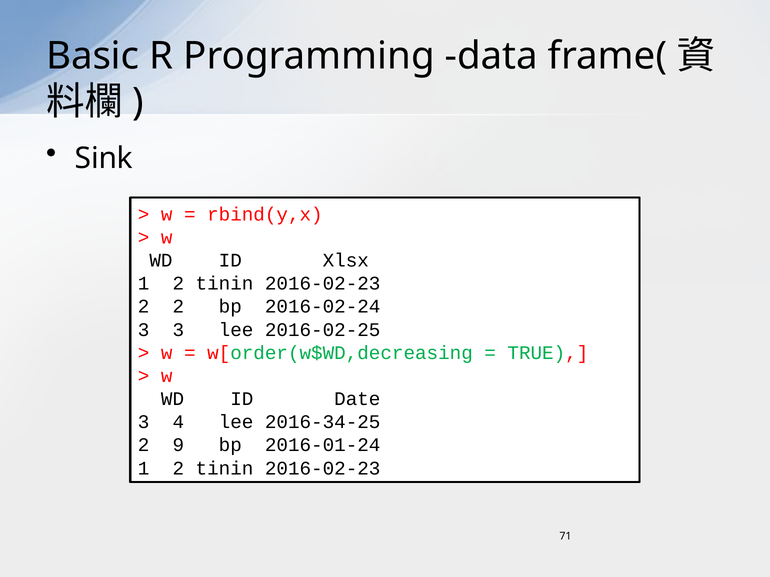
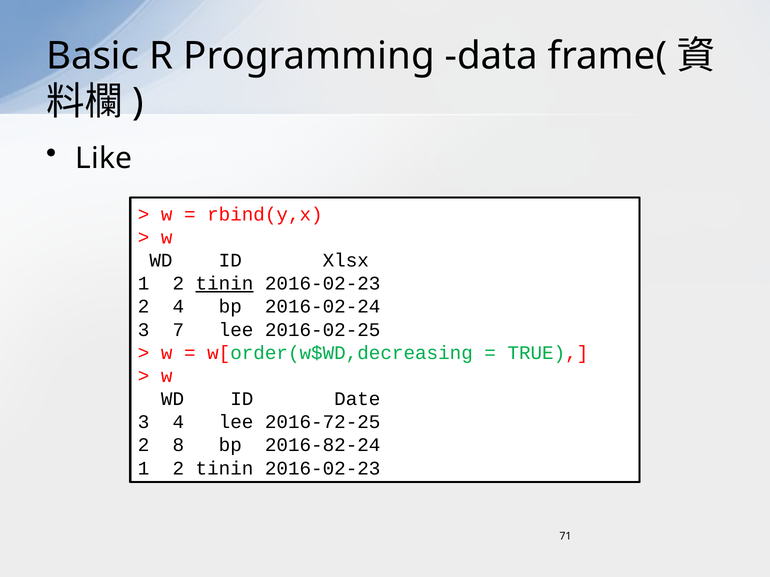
Sink: Sink -> Like (104, 159)
tinin underline: none -> present (224, 284)
2 2: 2 -> 4 (178, 307)
3 3: 3 -> 7 (178, 330)
2016-34-25: 2016-34-25 -> 2016-72-25 (323, 422)
9: 9 -> 8 (178, 445)
2016-01-24: 2016-01-24 -> 2016-82-24 (323, 445)
